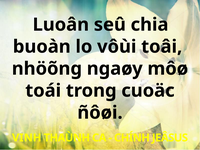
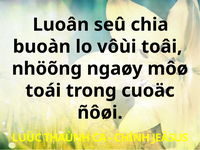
VINH: VINH -> LUÙC (27, 138)
